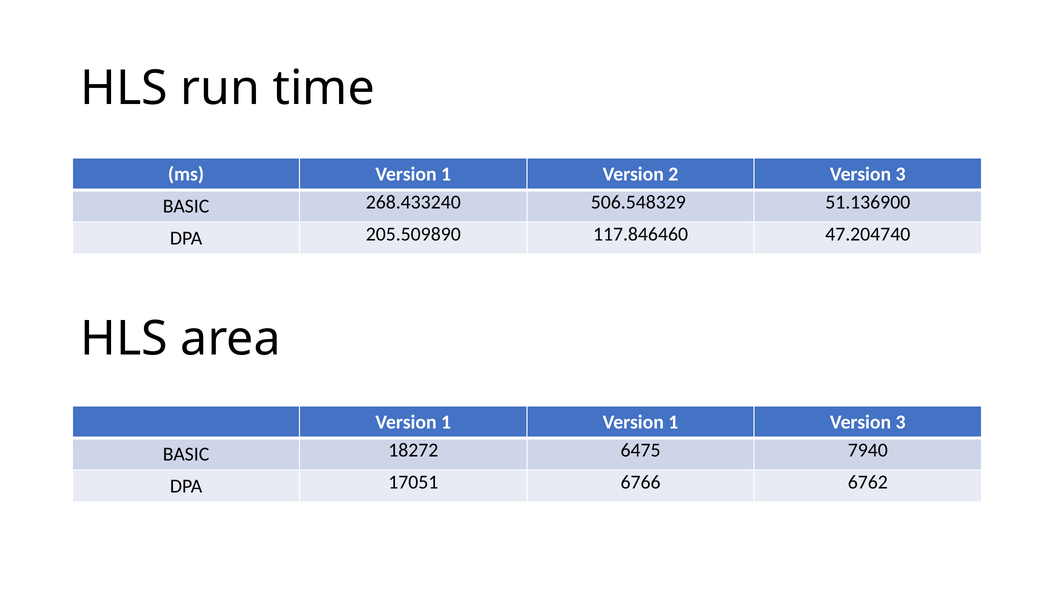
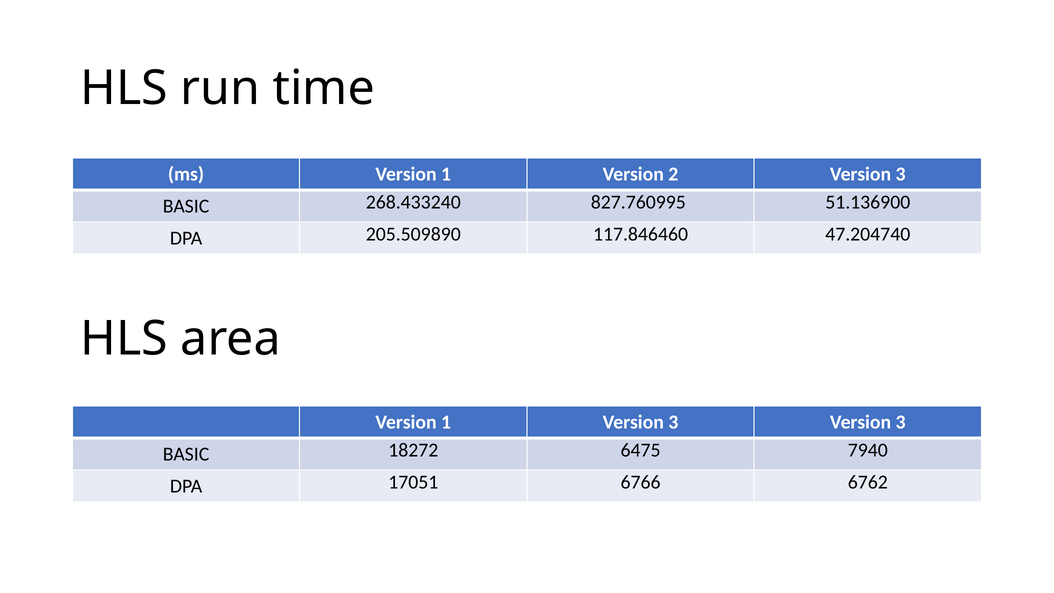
506.548329: 506.548329 -> 827.760995 (638, 202)
1 Version 1: 1 -> 3 (673, 422)
